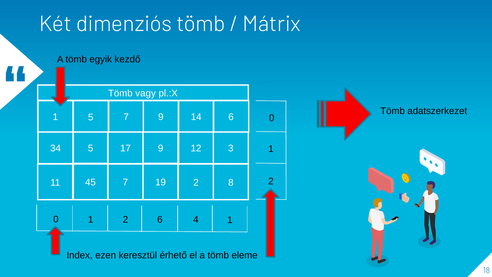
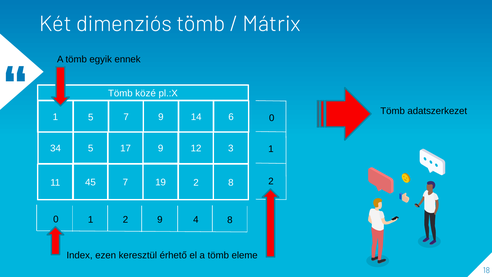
kezdő: kezdő -> ennek (128, 59)
vagy: vagy -> közé (146, 93)
2 6: 6 -> 9 (160, 219)
4 1: 1 -> 8 (230, 220)
